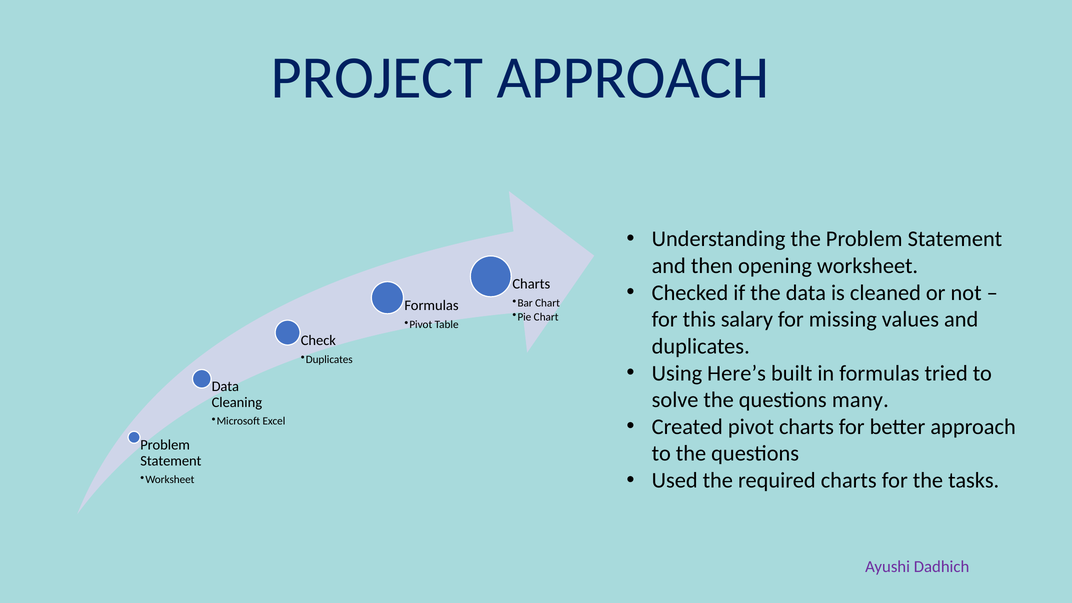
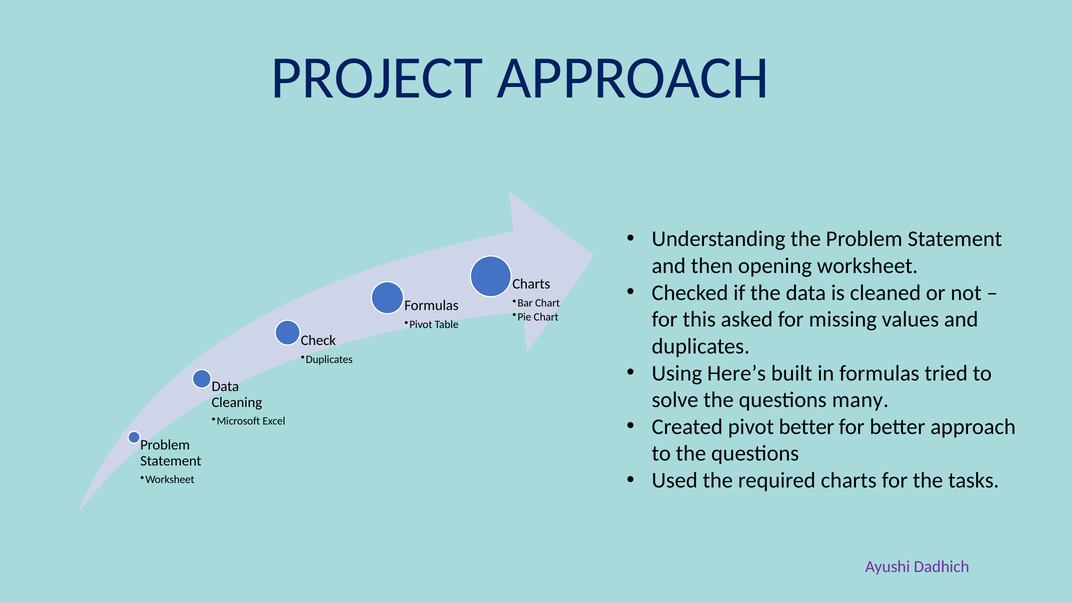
salary: salary -> asked (747, 320)
pivot charts: charts -> better (807, 427)
